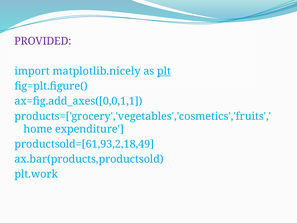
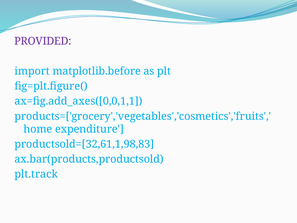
matplotlib.nicely: matplotlib.nicely -> matplotlib.before (97, 71)
plt underline: present -> none (164, 71)
productsold=[61,93,2,18,49: productsold=[61,93,2,18,49 -> productsold=[32,61,1,98,83 (84, 144)
plt.work: plt.work -> plt.track (36, 174)
